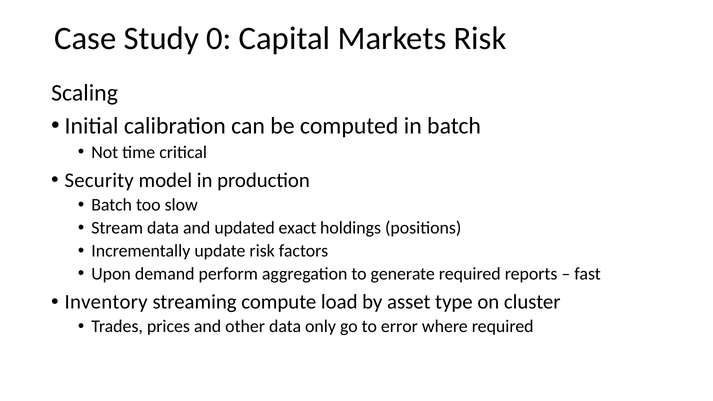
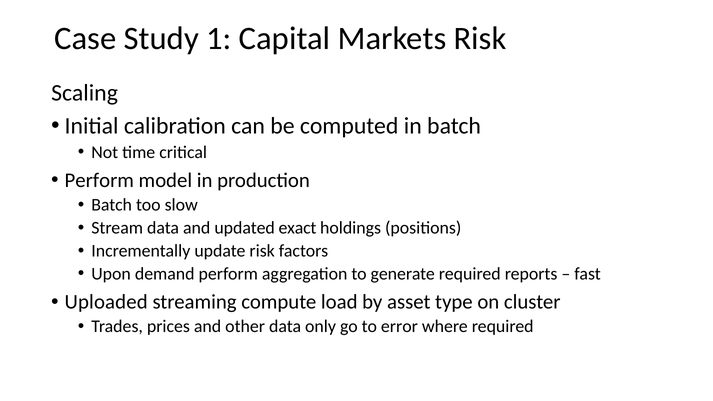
0: 0 -> 1 (219, 39)
Security: Security -> Perform (99, 180)
Inventory: Inventory -> Uploaded (106, 302)
